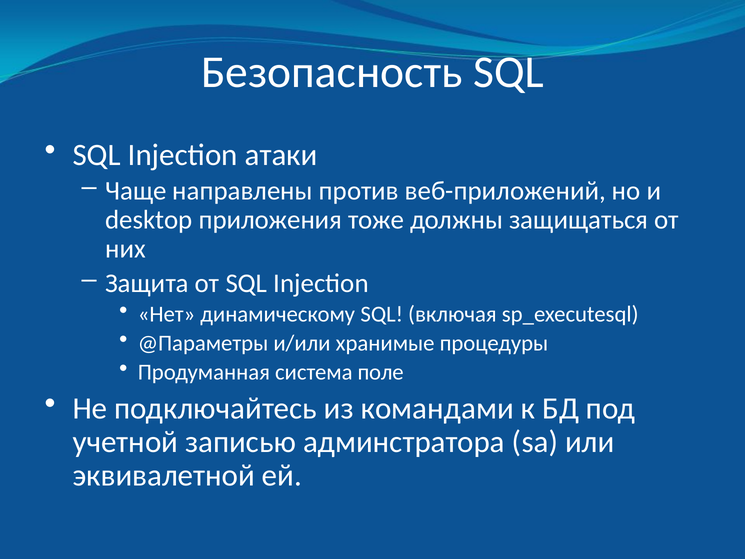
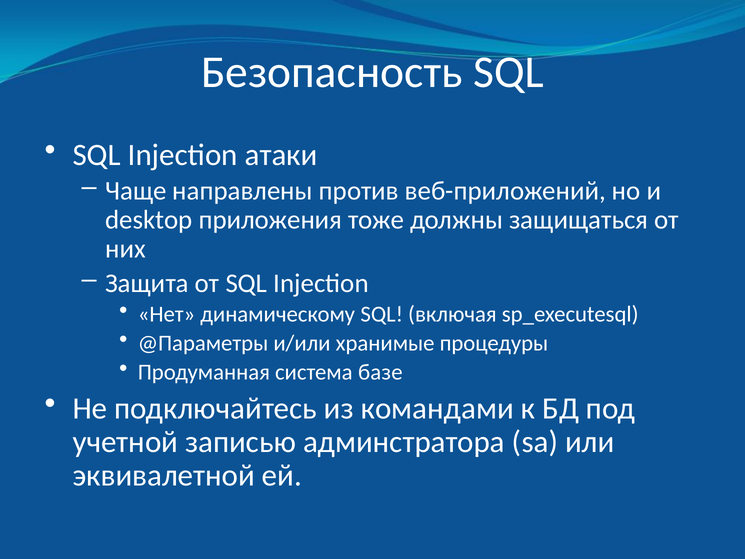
поле: поле -> базе (380, 372)
